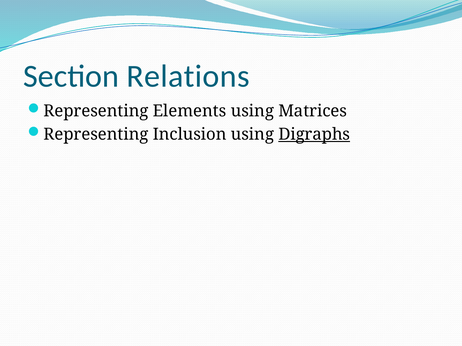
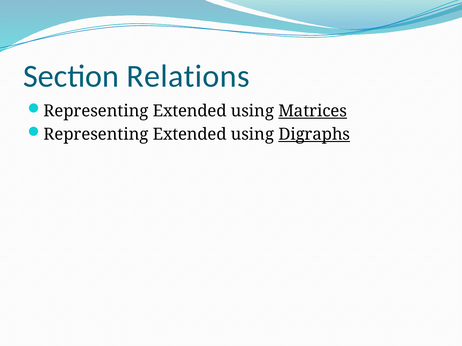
Elements: Elements -> Extended (190, 111)
Matrices underline: none -> present (313, 111)
Inclusion: Inclusion -> Extended (190, 135)
